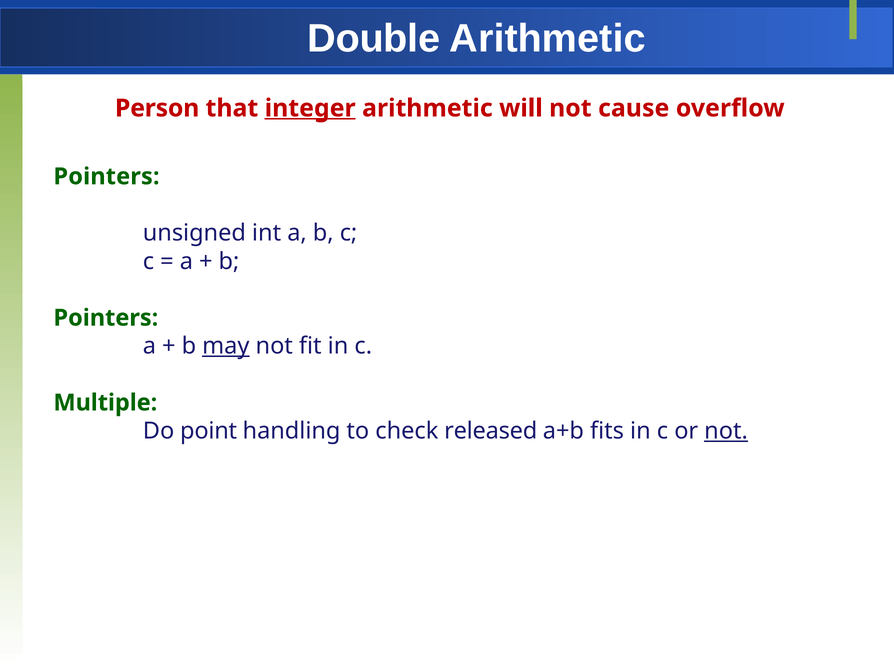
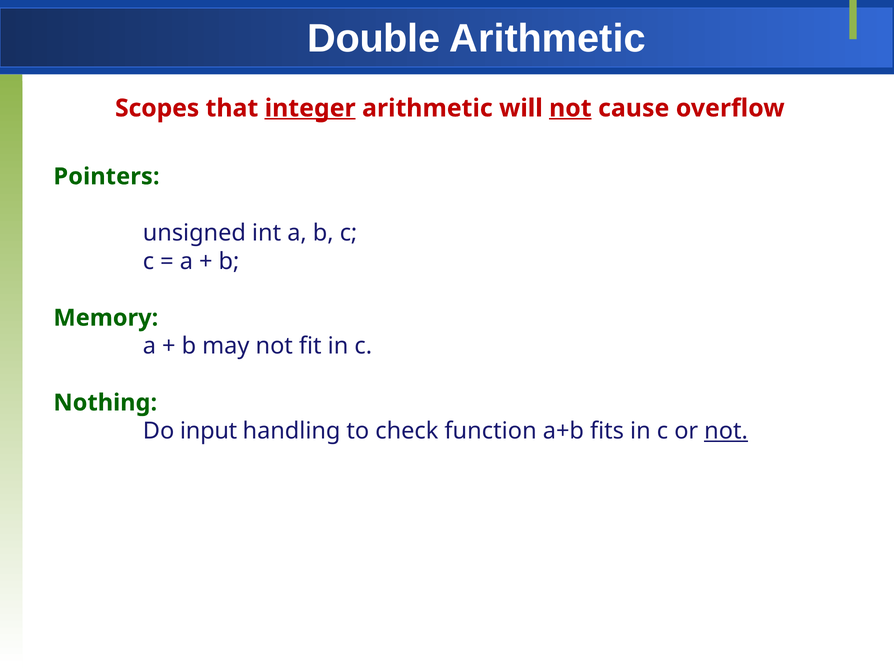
Person: Person -> Scopes (157, 108)
not underline: none -> present (570, 108)
Pointers: Pointers -> Memory (106, 318)
may underline: present -> none (226, 346)
Multiple: Multiple -> Nothing (105, 403)
point: point -> input (209, 431)
released: released -> function (491, 431)
